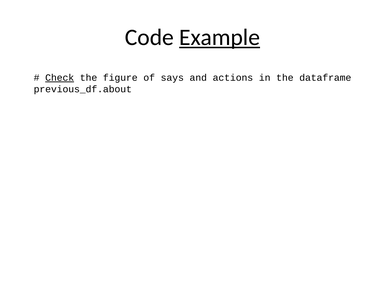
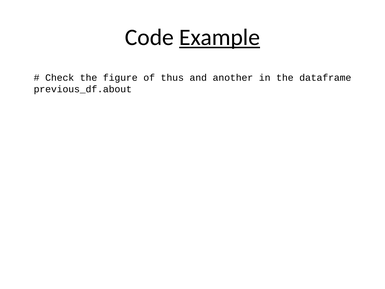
Check underline: present -> none (60, 78)
says: says -> thus (172, 78)
actions: actions -> another (233, 78)
